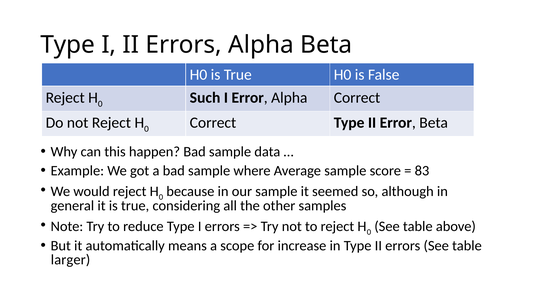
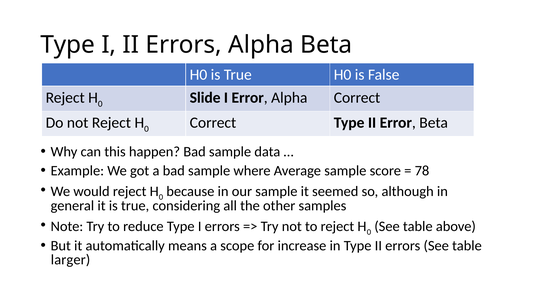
Such: Such -> Slide (205, 98)
83: 83 -> 78 (422, 171)
